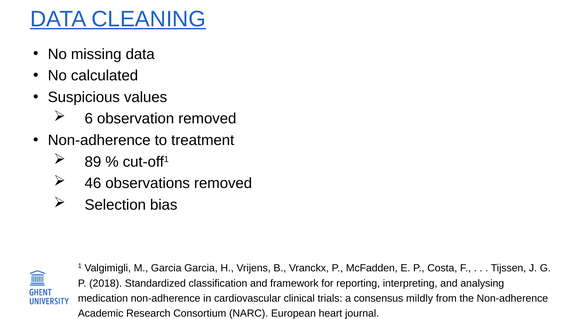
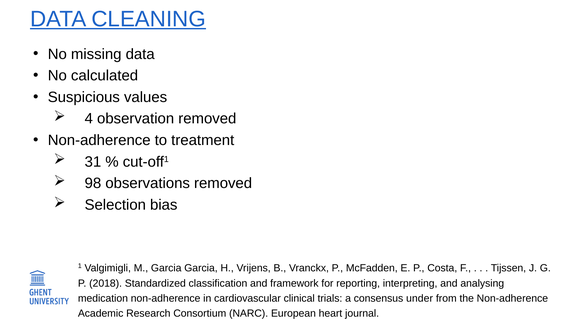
6: 6 -> 4 (89, 119)
89: 89 -> 31 (93, 161)
46: 46 -> 98 (93, 183)
mildly: mildly -> under (420, 298)
